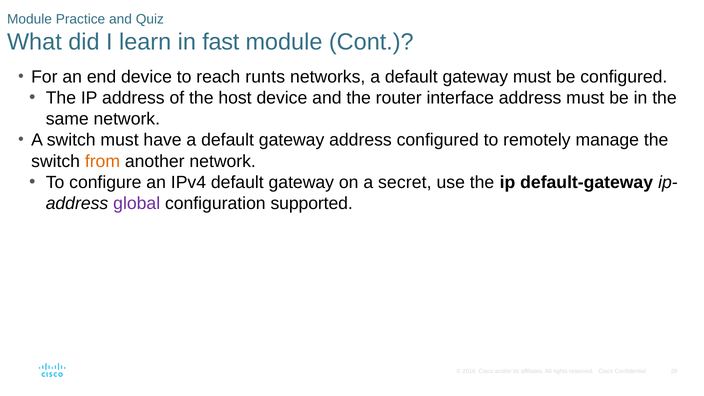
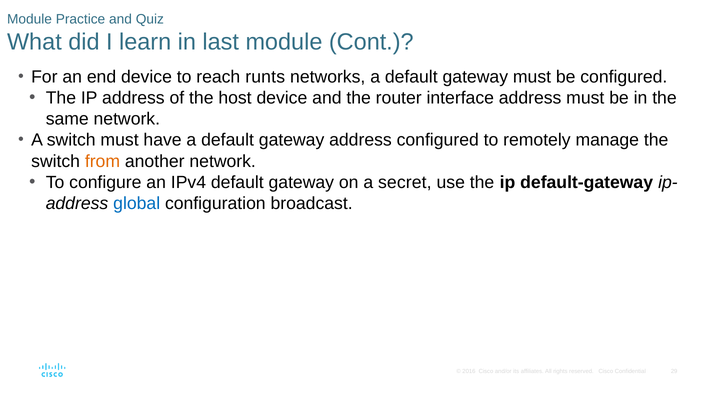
fast: fast -> last (221, 42)
global colour: purple -> blue (137, 204)
supported: supported -> broadcast (312, 204)
